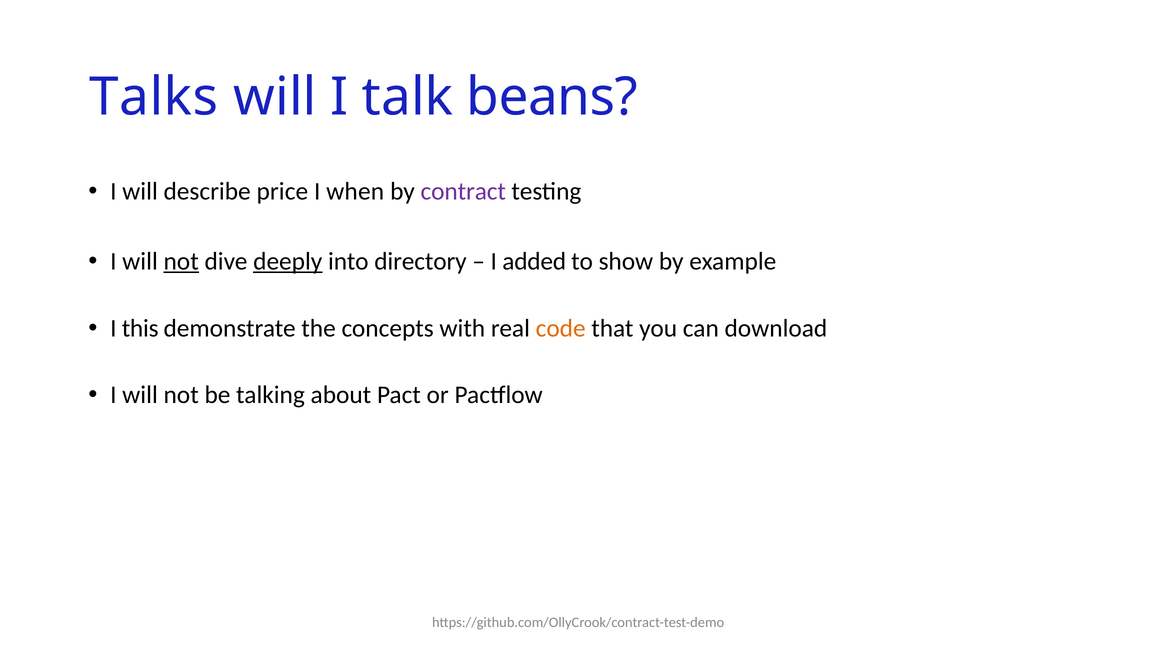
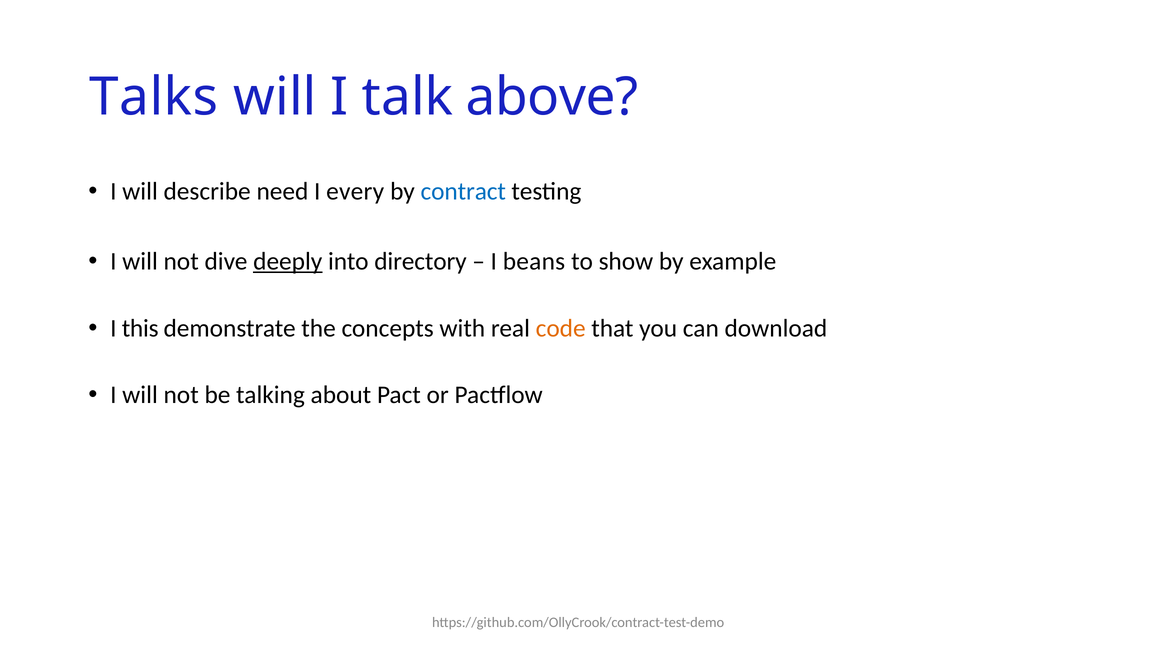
beans: beans -> above (552, 97)
price: price -> need (282, 192)
when: when -> every (355, 192)
contract colour: purple -> blue (463, 192)
not underline: present -> none (181, 262)
added: added -> beans (534, 262)
